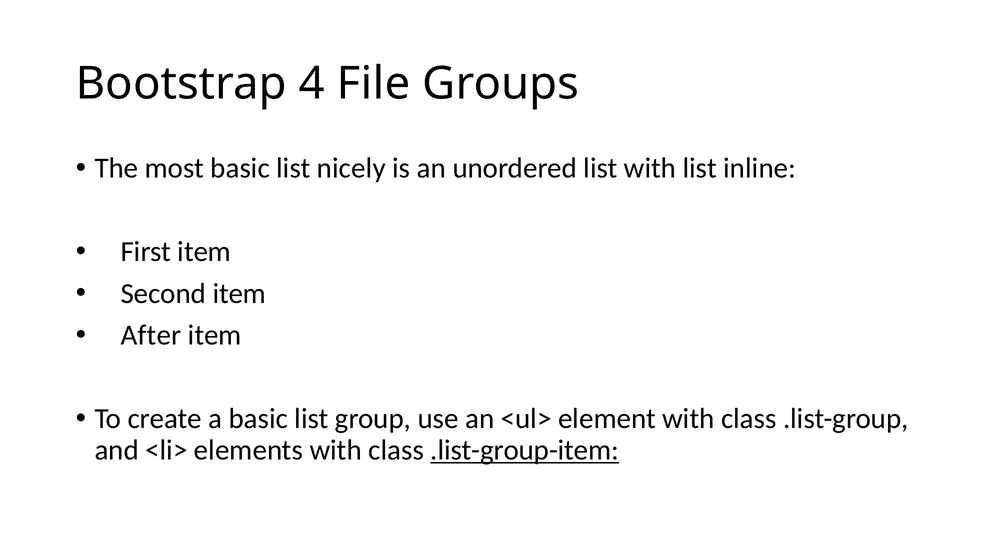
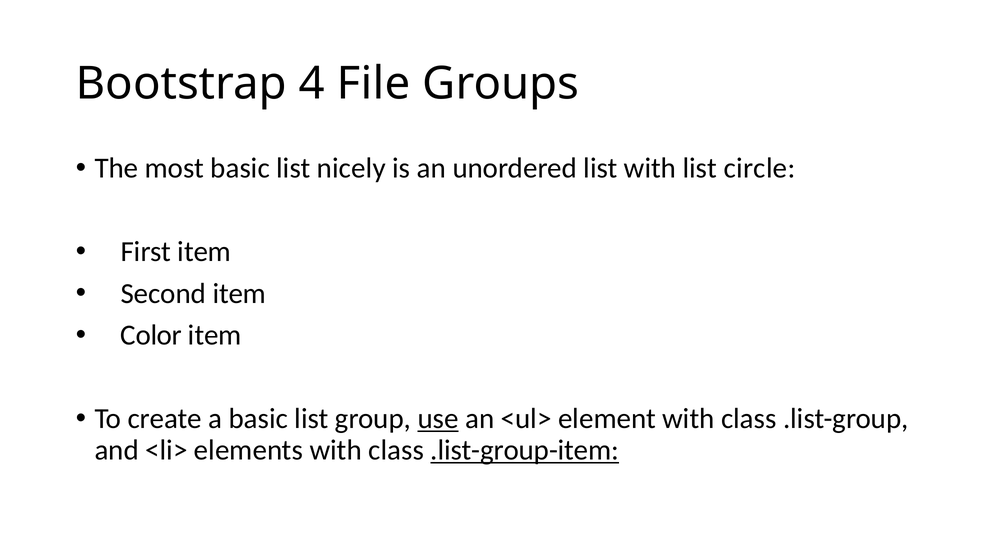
inline: inline -> circle (760, 168)
After: After -> Color (151, 335)
use underline: none -> present (438, 419)
